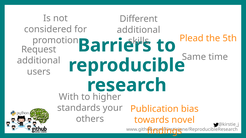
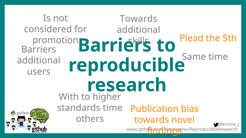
Different: Different -> Towards (139, 19)
Request: Request -> Barriers (39, 50)
standards your: your -> time (113, 108)
